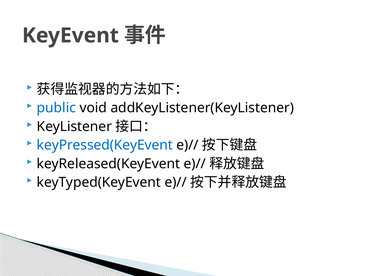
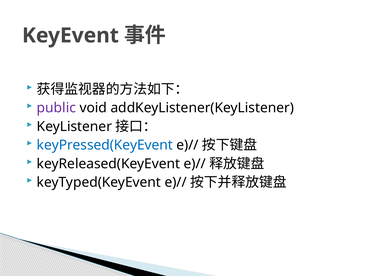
public colour: blue -> purple (56, 108)
